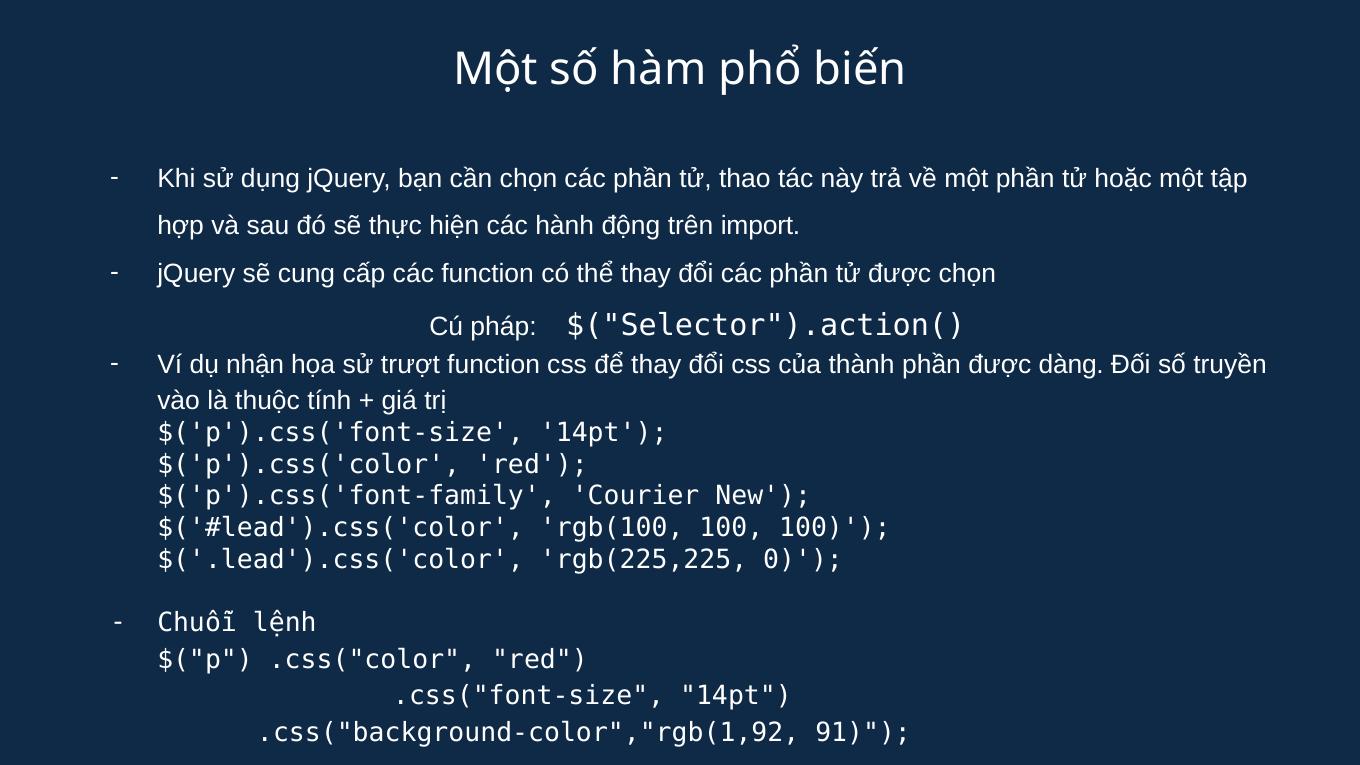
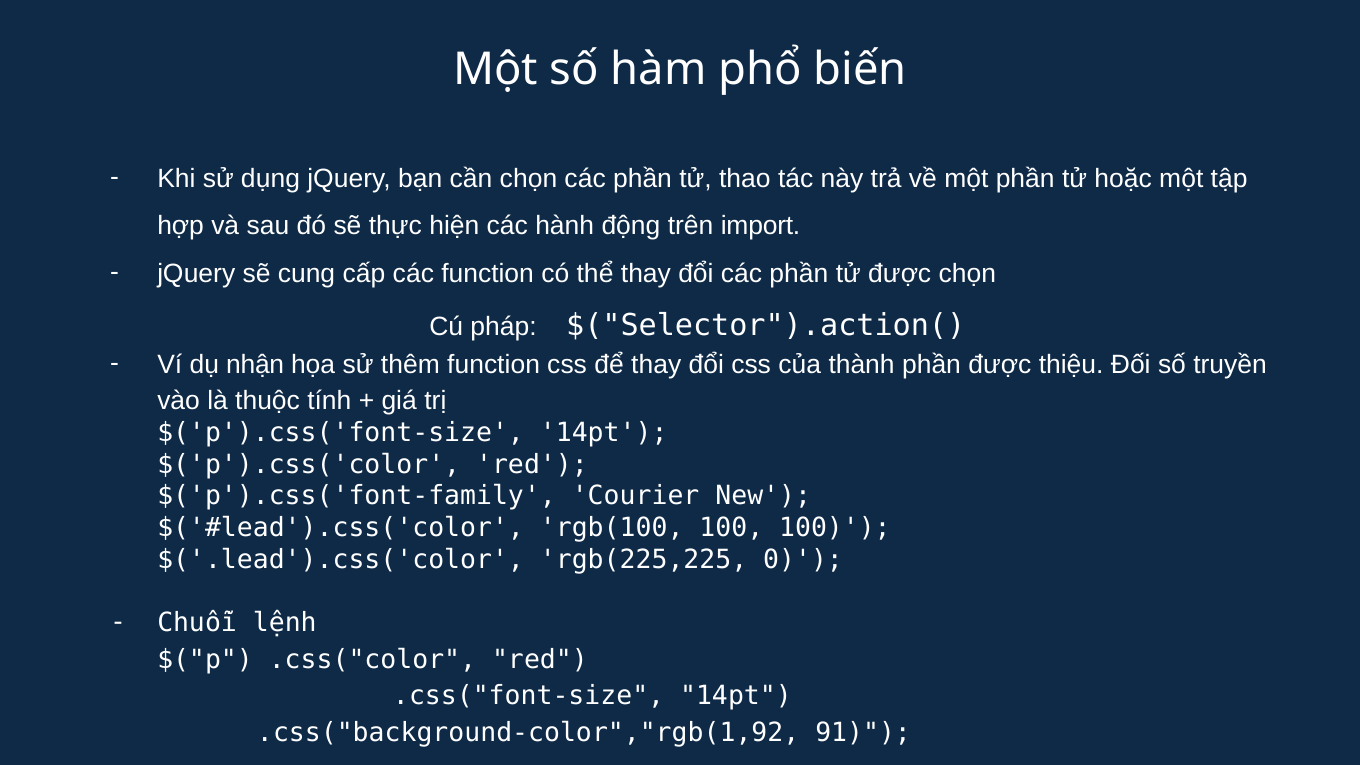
trượt: trượt -> thêm (410, 364)
dàng: dàng -> thiệu (1071, 364)
